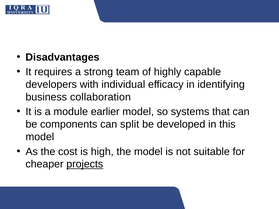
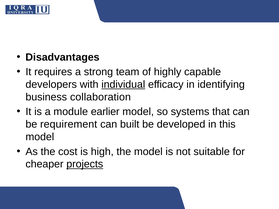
individual underline: none -> present (123, 85)
components: components -> requirement (69, 124)
split: split -> built (130, 124)
